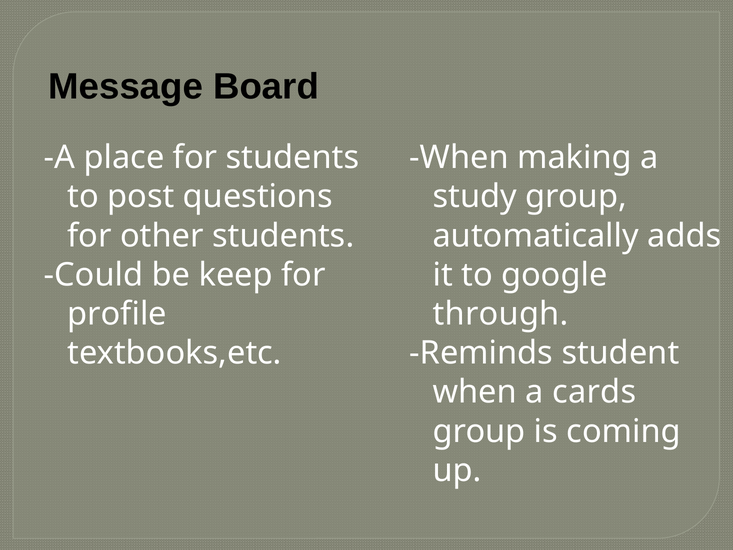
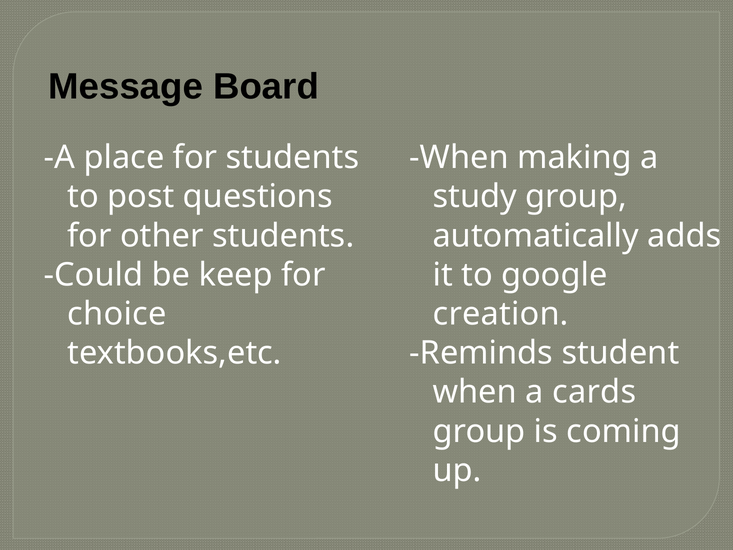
profile: profile -> choice (117, 314)
through: through -> creation (501, 314)
